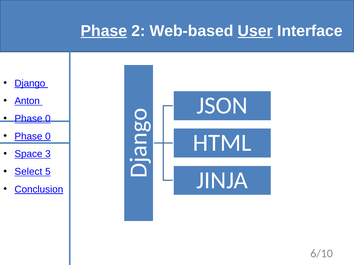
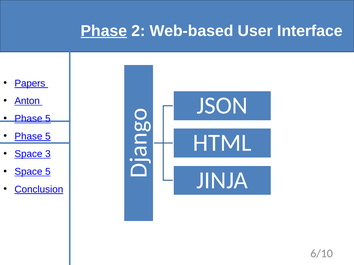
User underline: present -> none (255, 31)
Django: Django -> Papers (30, 83)
0: 0 -> 5 (48, 119)
0: 0 -> 5 (48, 137)
Select: Select -> Space (28, 172)
